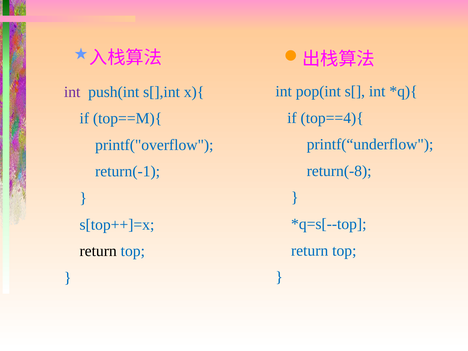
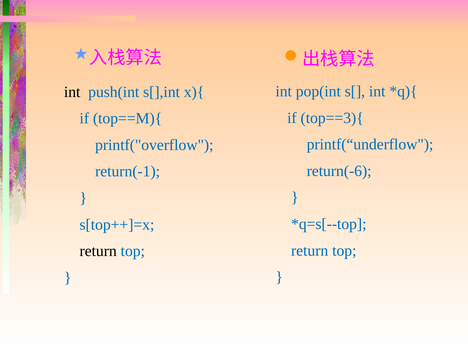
int colour: purple -> black (72, 92)
top==4){: top==4){ -> top==3){ (332, 118)
return(-8: return(-8 -> return(-6 (339, 171)
